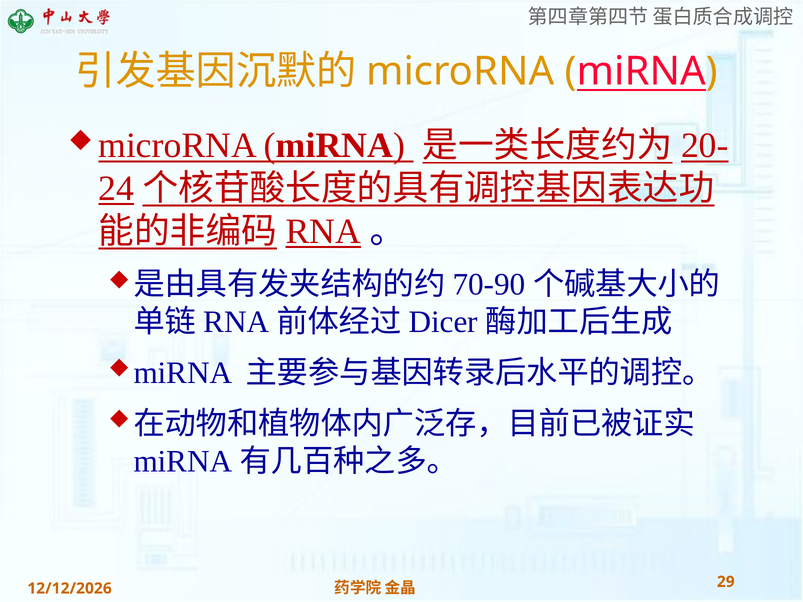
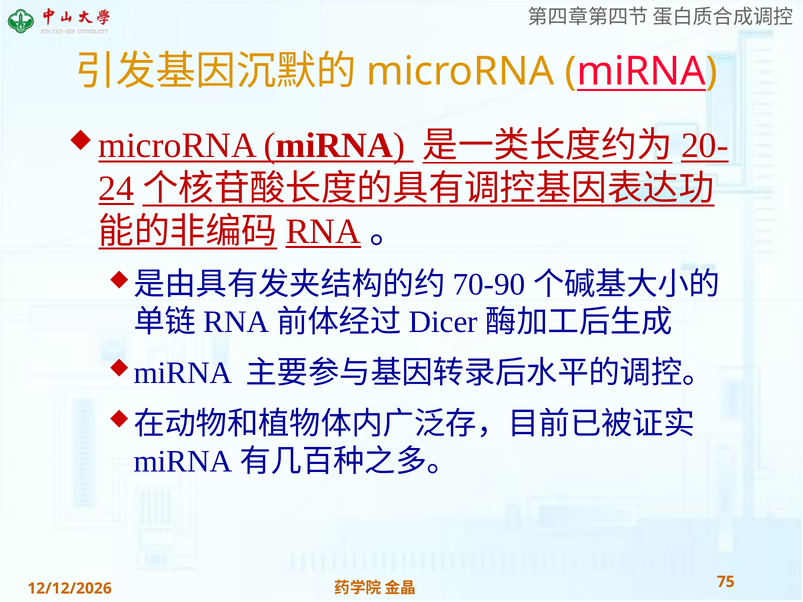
29: 29 -> 75 (726, 582)
